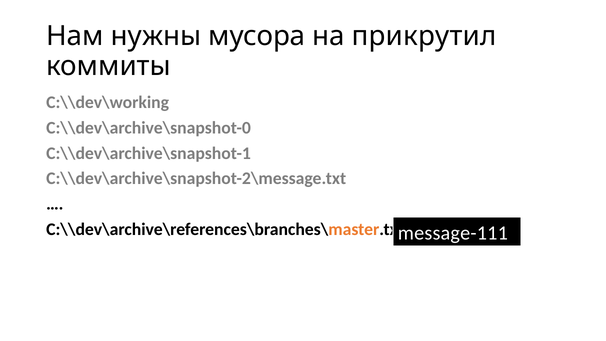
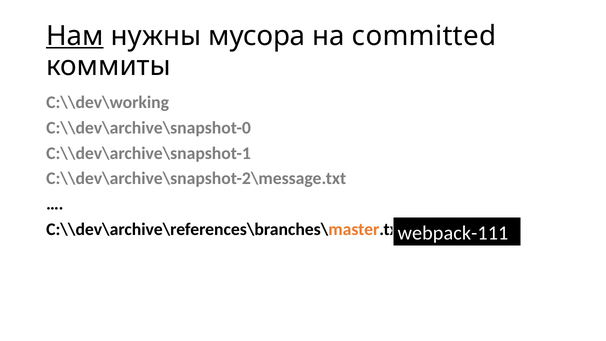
Нам underline: none -> present (75, 36)
прикрутил: прикрутил -> committed (424, 36)
message-111: message-111 -> webpack-111 (453, 233)
